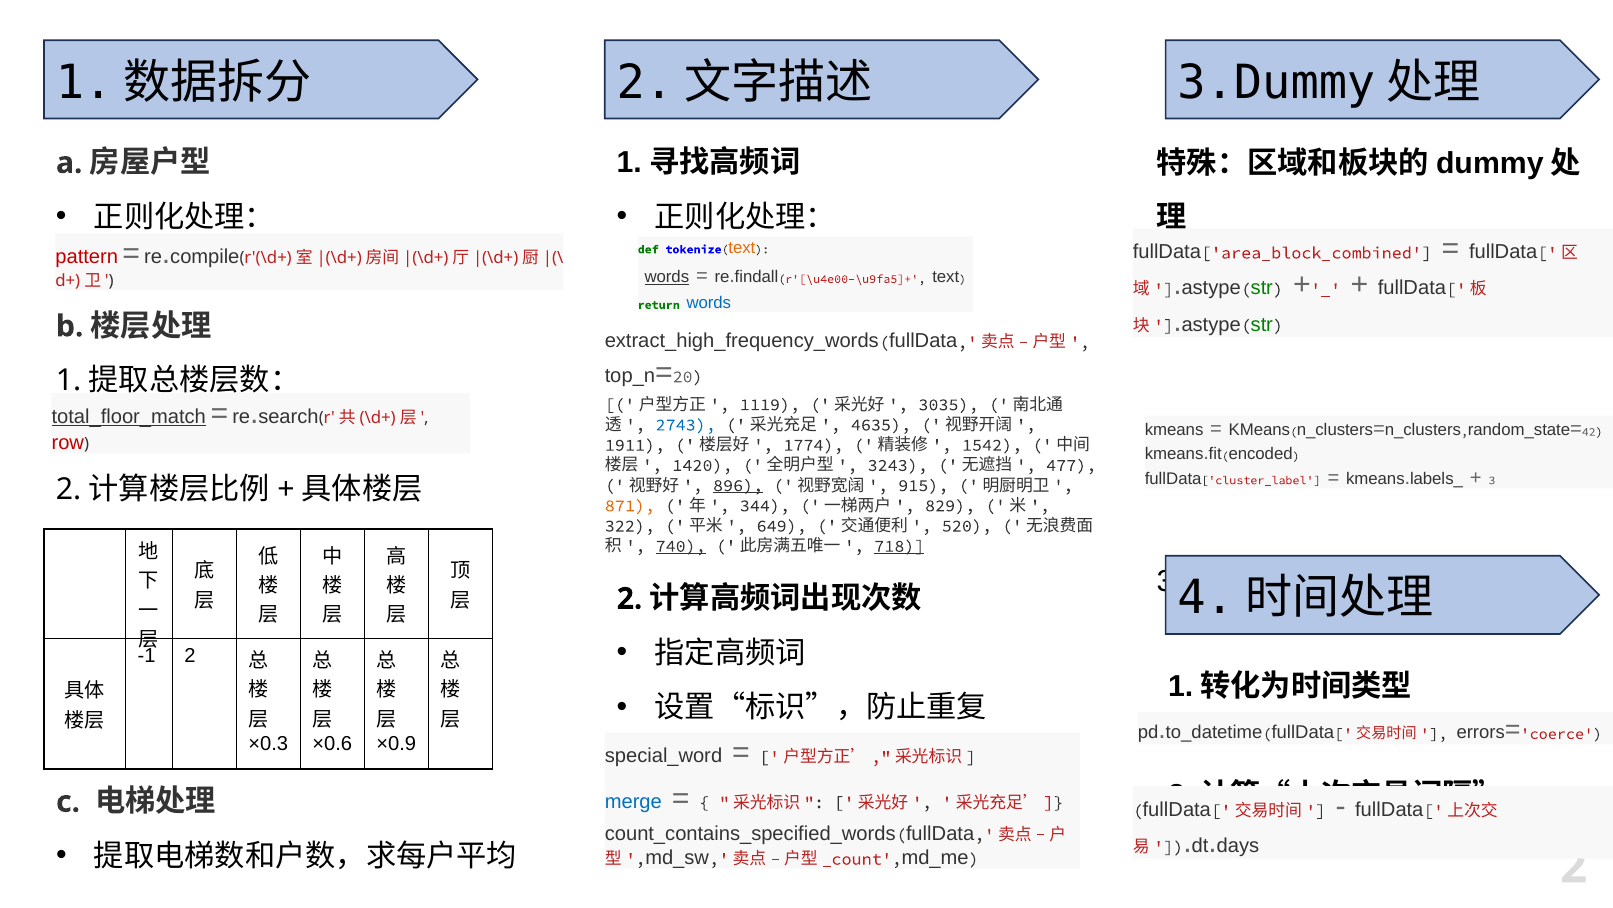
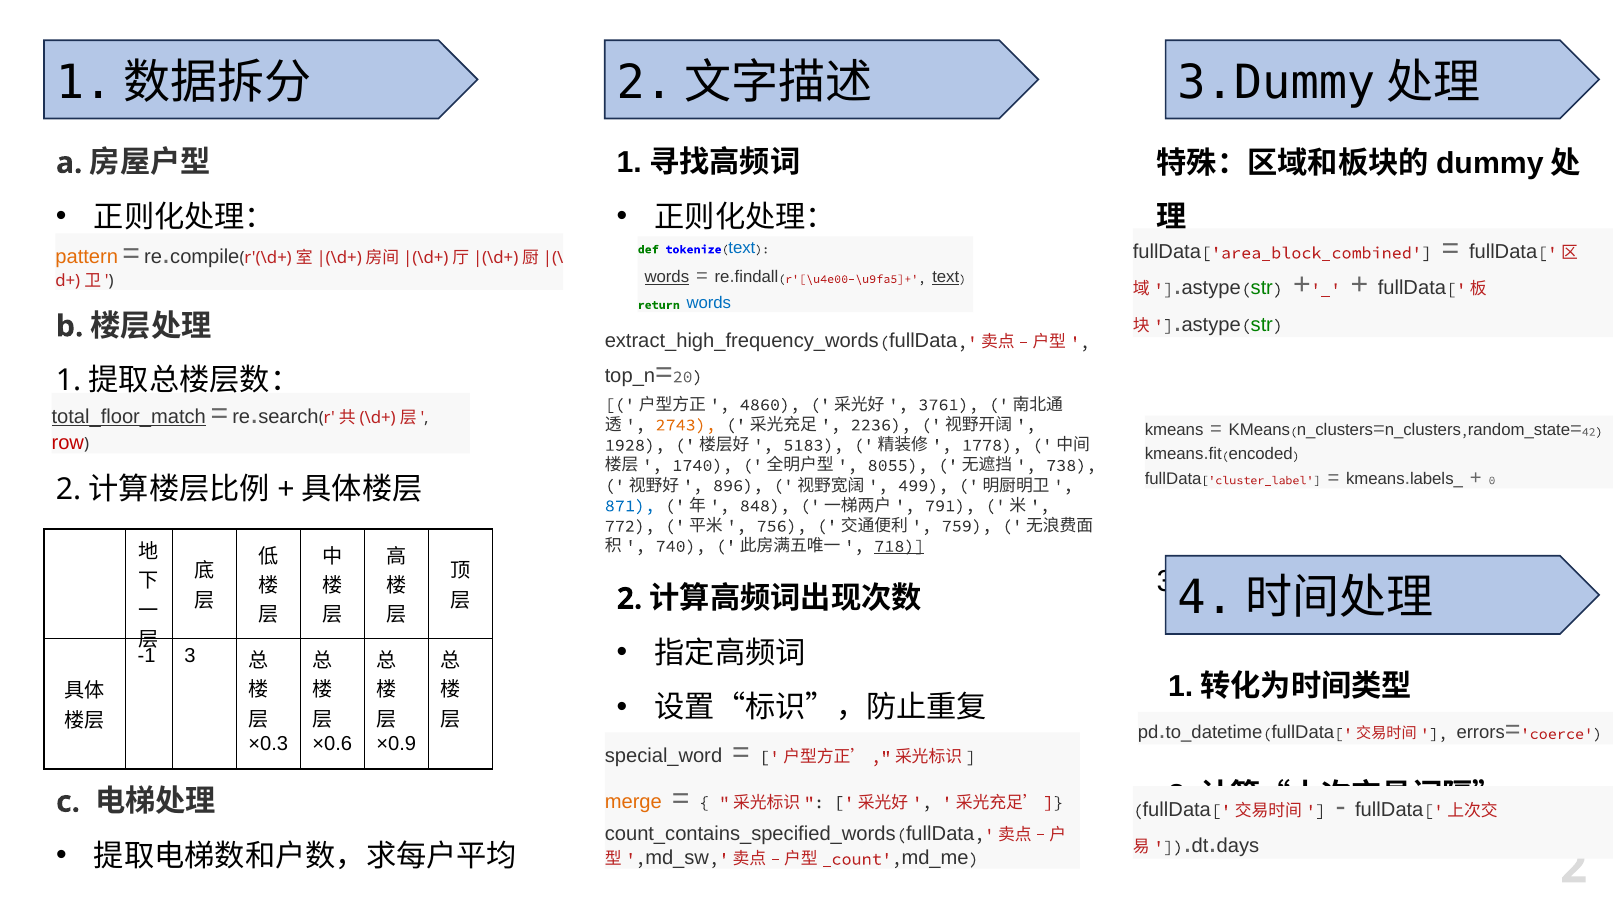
text colour: orange -> blue (742, 248)
pattern colour: red -> orange (87, 257)
text underline: none -> present (946, 277)
1119: 1119 -> 4860 (770, 404)
3035: 3035 -> 3761 (949, 404)
2743 colour: blue -> orange (686, 425)
4635: 4635 -> 2236 (881, 425)
1911: 1911 -> 1928 (635, 445)
1774: 1774 -> 5183 (814, 445)
1542: 1542 -> 1778 (992, 445)
1420: 1420 -> 1740 (703, 465)
3243: 3243 -> 8055 (898, 465)
477: 477 -> 738 (1071, 465)
3: 3 -> 0 (1492, 480)
896 underline: present -> none (738, 485)
915: 915 -> 499 (923, 485)
871 colour: orange -> blue (630, 505)
344: 344 -> 848 (765, 505)
829: 829 -> 791 (950, 505)
322: 322 -> 772 (630, 526)
649: 649 -> 756 (782, 526)
520: 520 -> 759 (967, 526)
740 underline: present -> none (681, 546)
-1 2: 2 -> 3 (190, 655)
merge colour: blue -> orange (633, 801)
